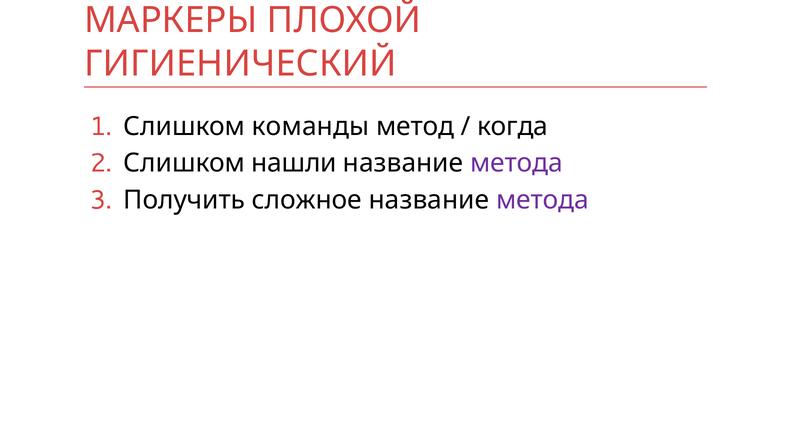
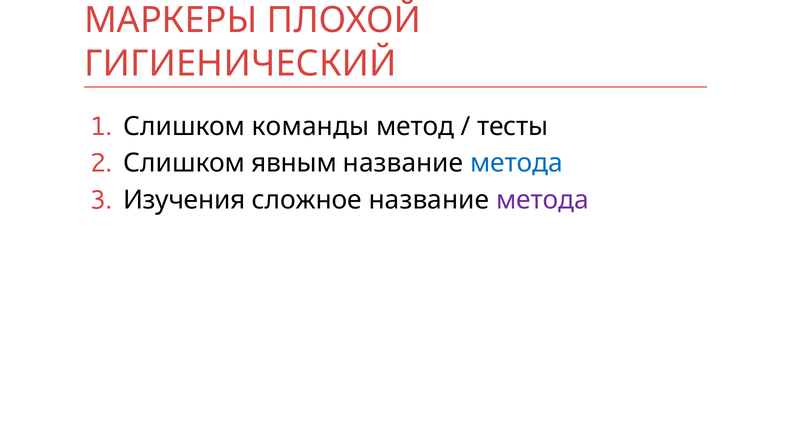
когда: когда -> тесты (513, 126)
нашли: нашли -> явным (294, 163)
метода colour: purple -> blue (517, 163)
Получить: Получить -> Изучения (184, 200)
